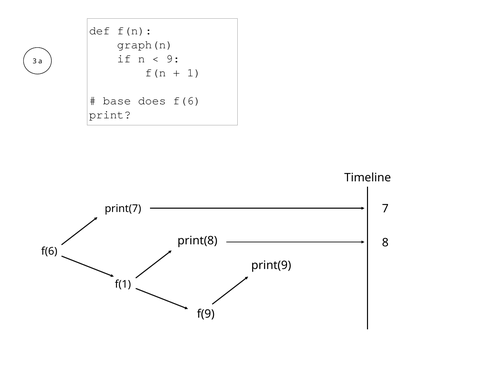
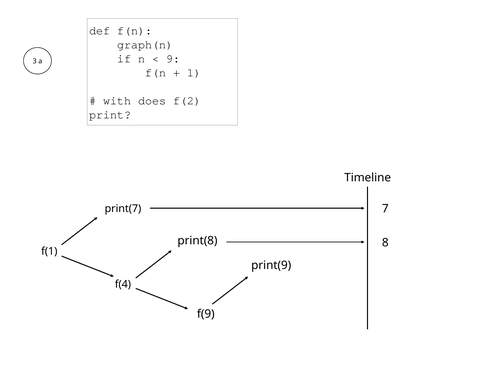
base: base -> with (117, 100)
does f(6: f(6 -> f(2 (187, 100)
f(6: f(6 -> f(1 (49, 251)
f(1: f(1 -> f(4 (123, 284)
